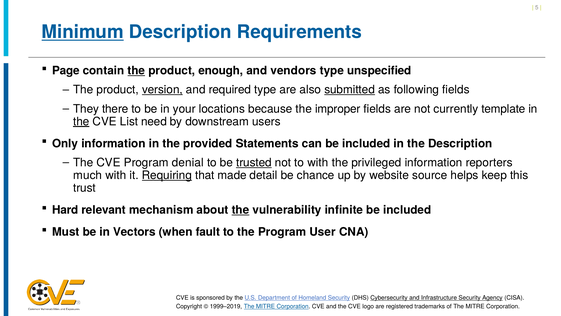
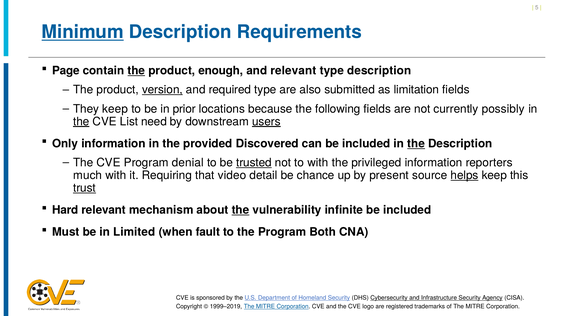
and vendors: vendors -> relevant (293, 71)
type unspecified: unspecified -> description (379, 71)
submitted underline: present -> none (350, 90)
following: following -> limitation (416, 90)
They there: there -> keep (115, 109)
your: your -> prior (184, 109)
improper: improper -> following (338, 109)
template: template -> possibly (503, 109)
users underline: none -> present (266, 121)
Statements: Statements -> Discovered (267, 143)
the underline: none -> present (416, 143)
Requiring underline: present -> none (167, 175)
made: made -> video (232, 175)
website: website -> present (389, 175)
helps underline: none -> present (464, 175)
trust underline: none -> present (85, 188)
Vectors: Vectors -> Limited (134, 232)
User: User -> Both (323, 232)
